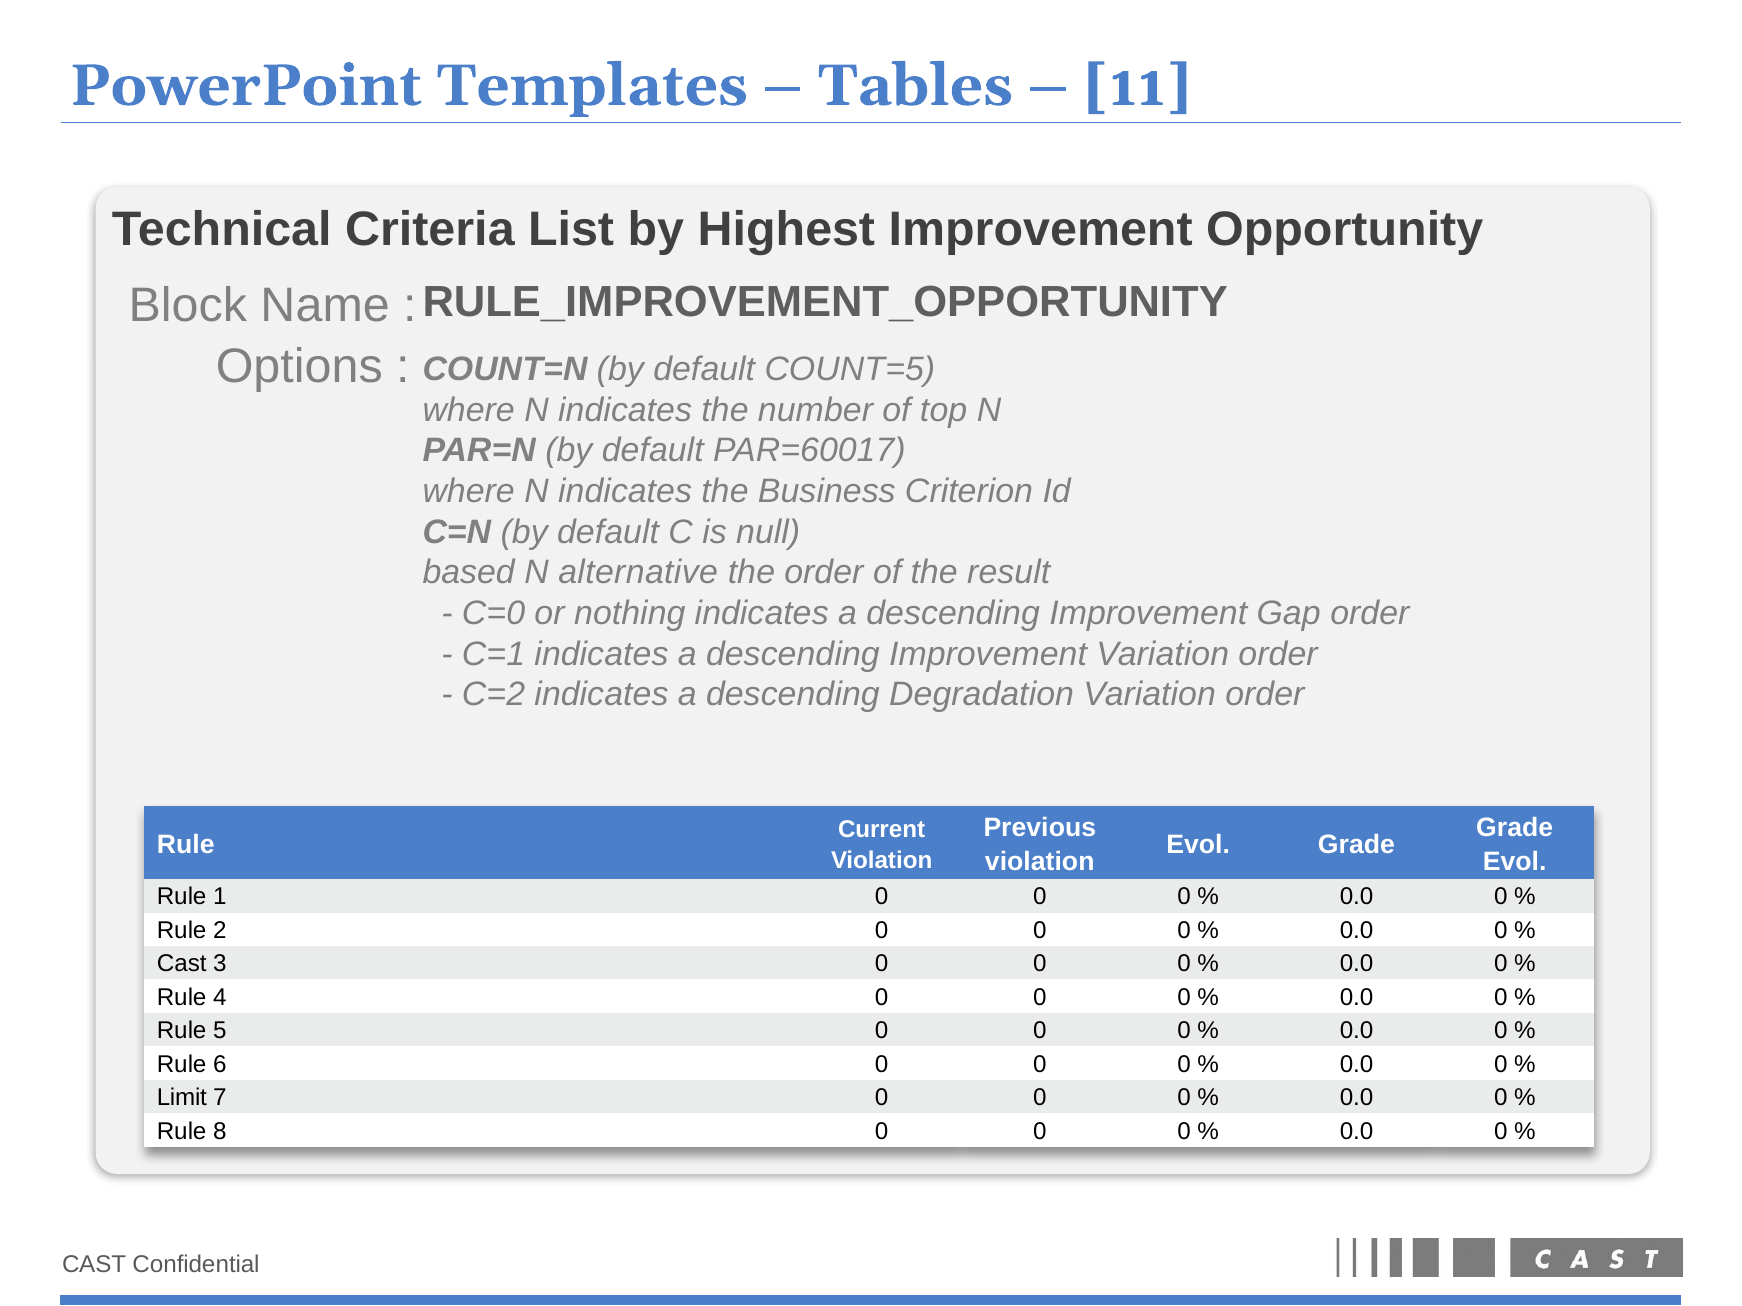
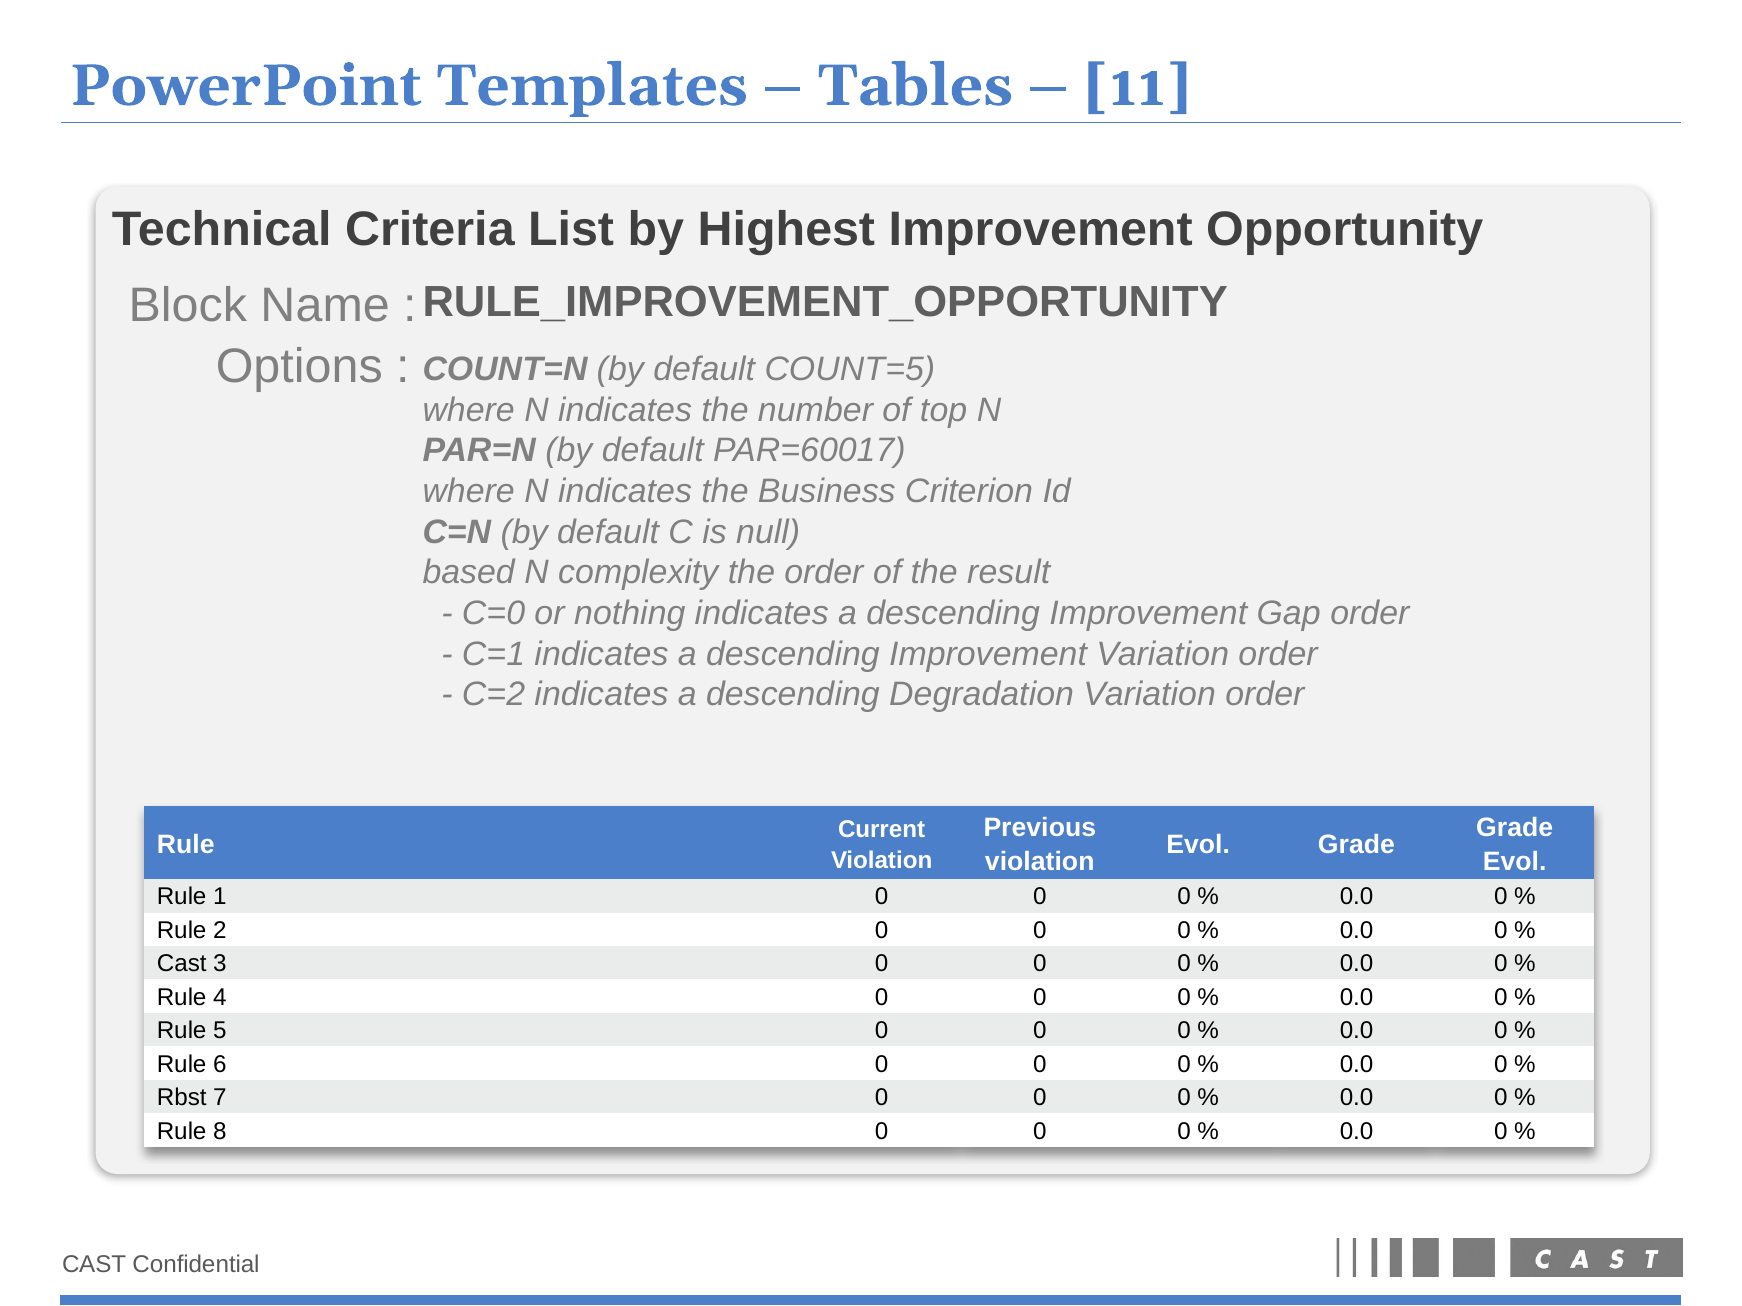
alternative: alternative -> complexity (638, 573)
Limit: Limit -> Rbst (182, 1098)
